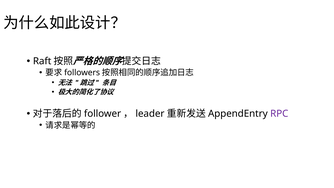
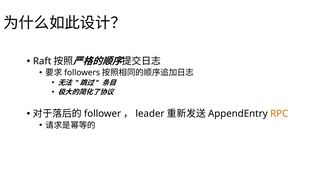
RPC colour: purple -> orange (279, 114)
